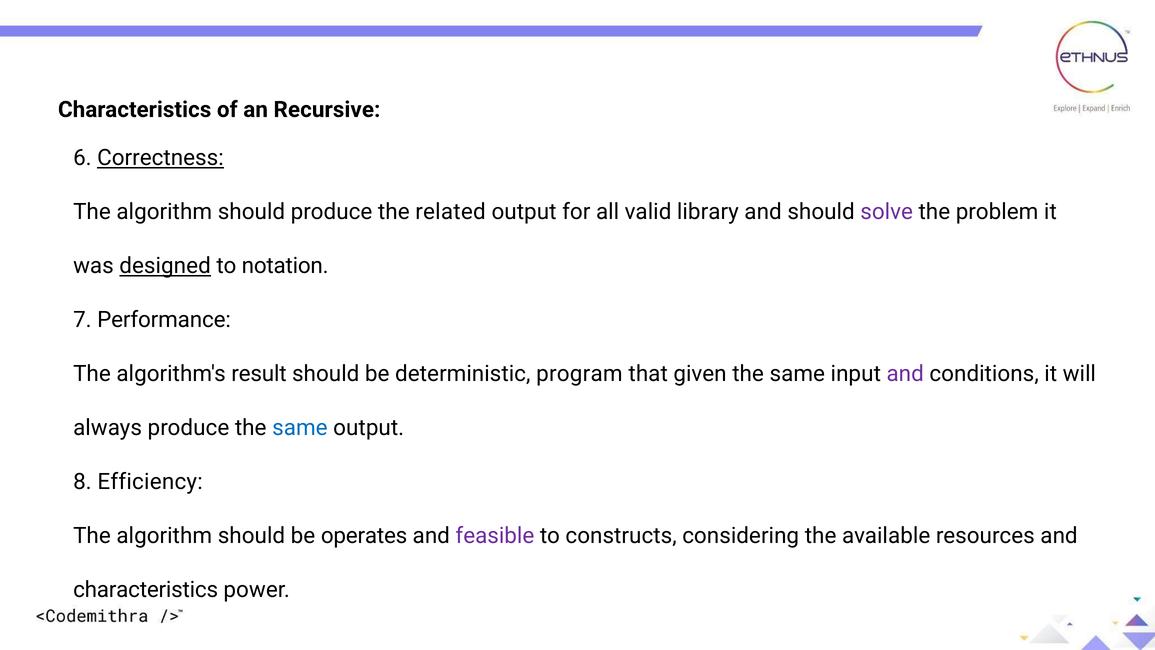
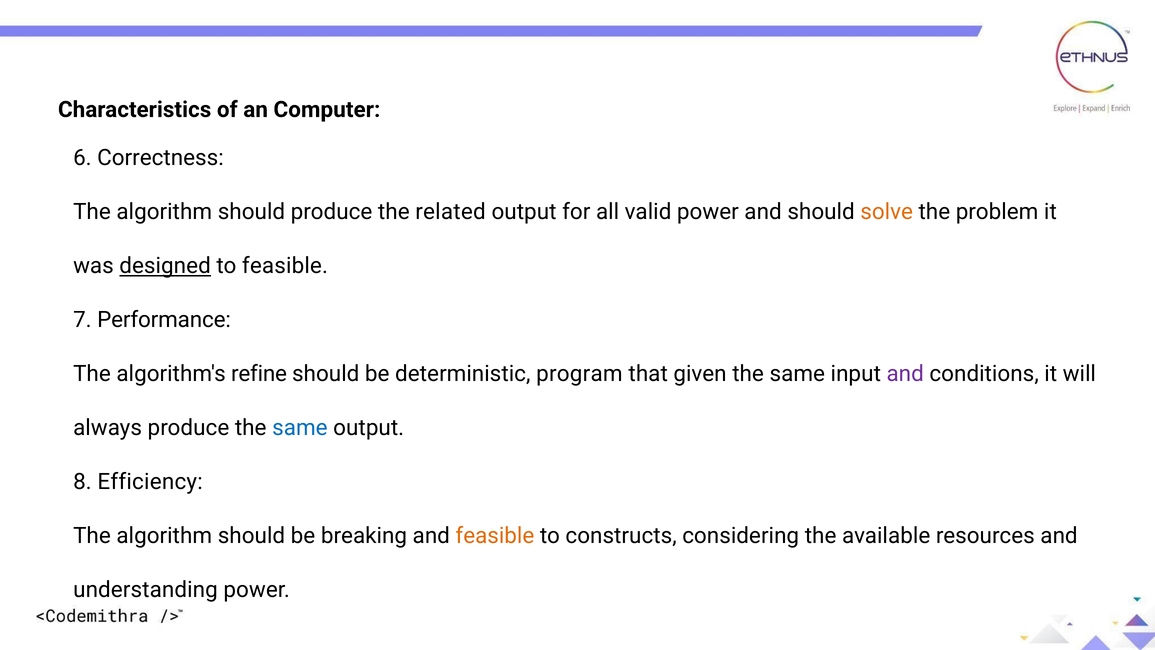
Recursive: Recursive -> Computer (327, 110)
Correctness underline: present -> none (160, 158)
valid library: library -> power (708, 212)
solve colour: purple -> orange (887, 212)
to notation: notation -> feasible (285, 266)
result: result -> refine (259, 374)
operates: operates -> breaking (364, 535)
feasible colour: purple -> orange (495, 535)
characteristics: characteristics -> understanding (145, 589)
